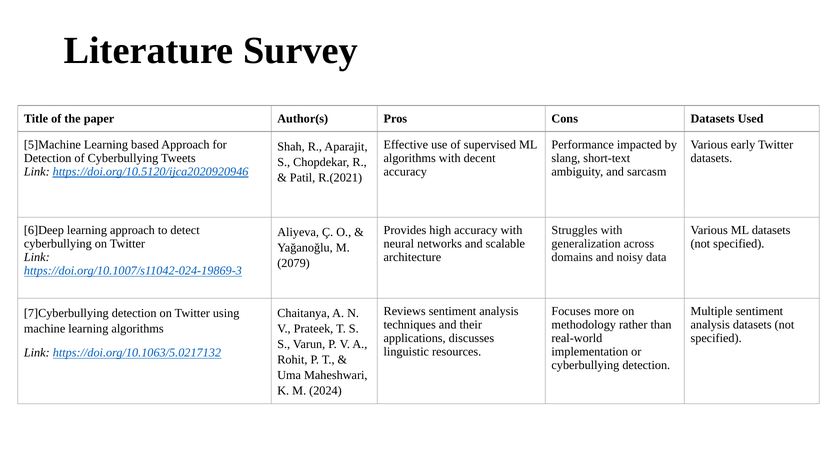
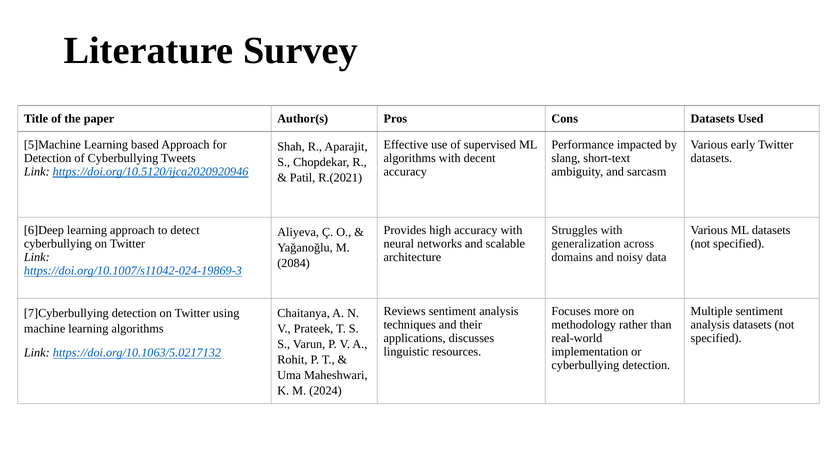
2079: 2079 -> 2084 (294, 263)
